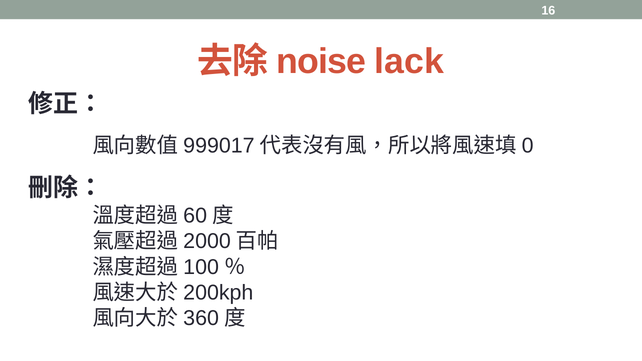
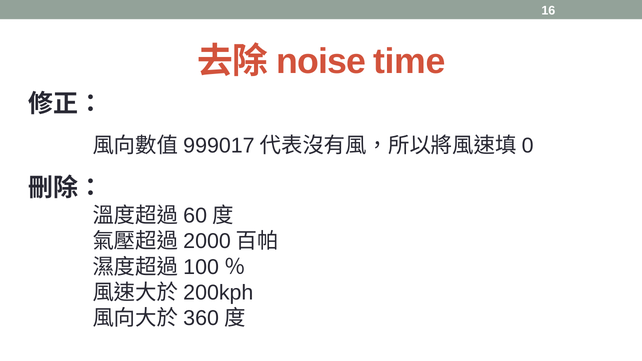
lack: lack -> time (409, 62)
